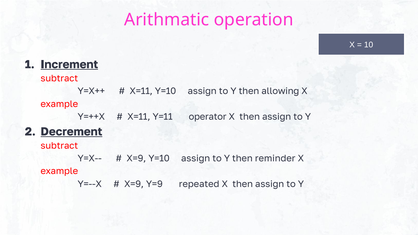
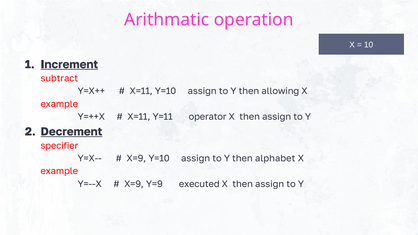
subtract: subtract -> specifier (59, 146)
reminder: reminder -> alphabet (275, 159)
repeated: repeated -> executed (199, 184)
